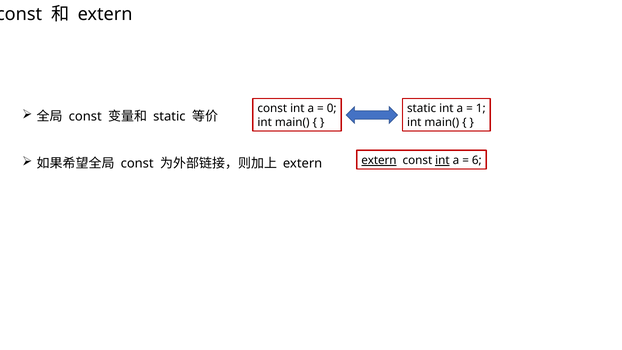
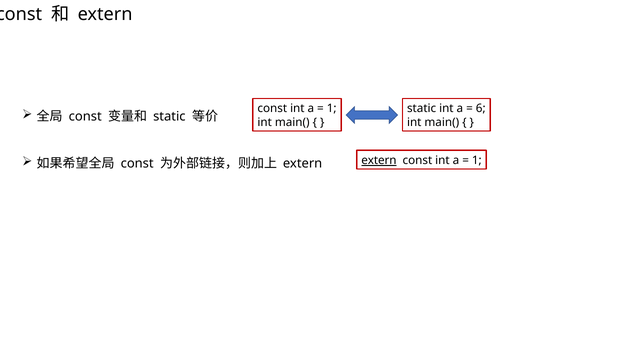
0: 0 -> 1 (332, 109)
1: 1 -> 6 (481, 109)
int underline: present -> none (442, 160)
6: 6 -> 1 (477, 160)
